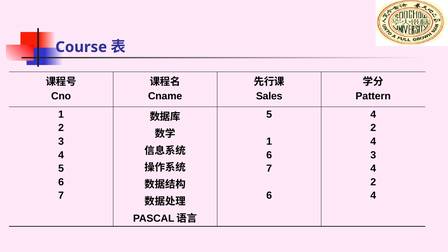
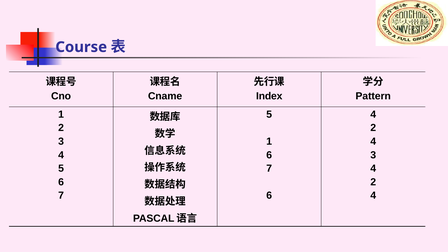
Sales: Sales -> Index (269, 96)
